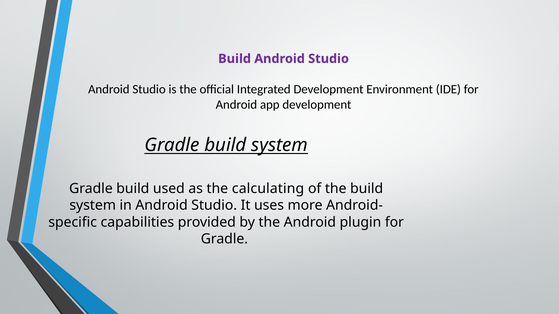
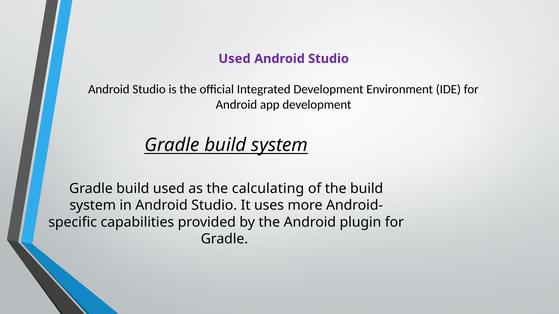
Build: Build -> Used (235, 59)
